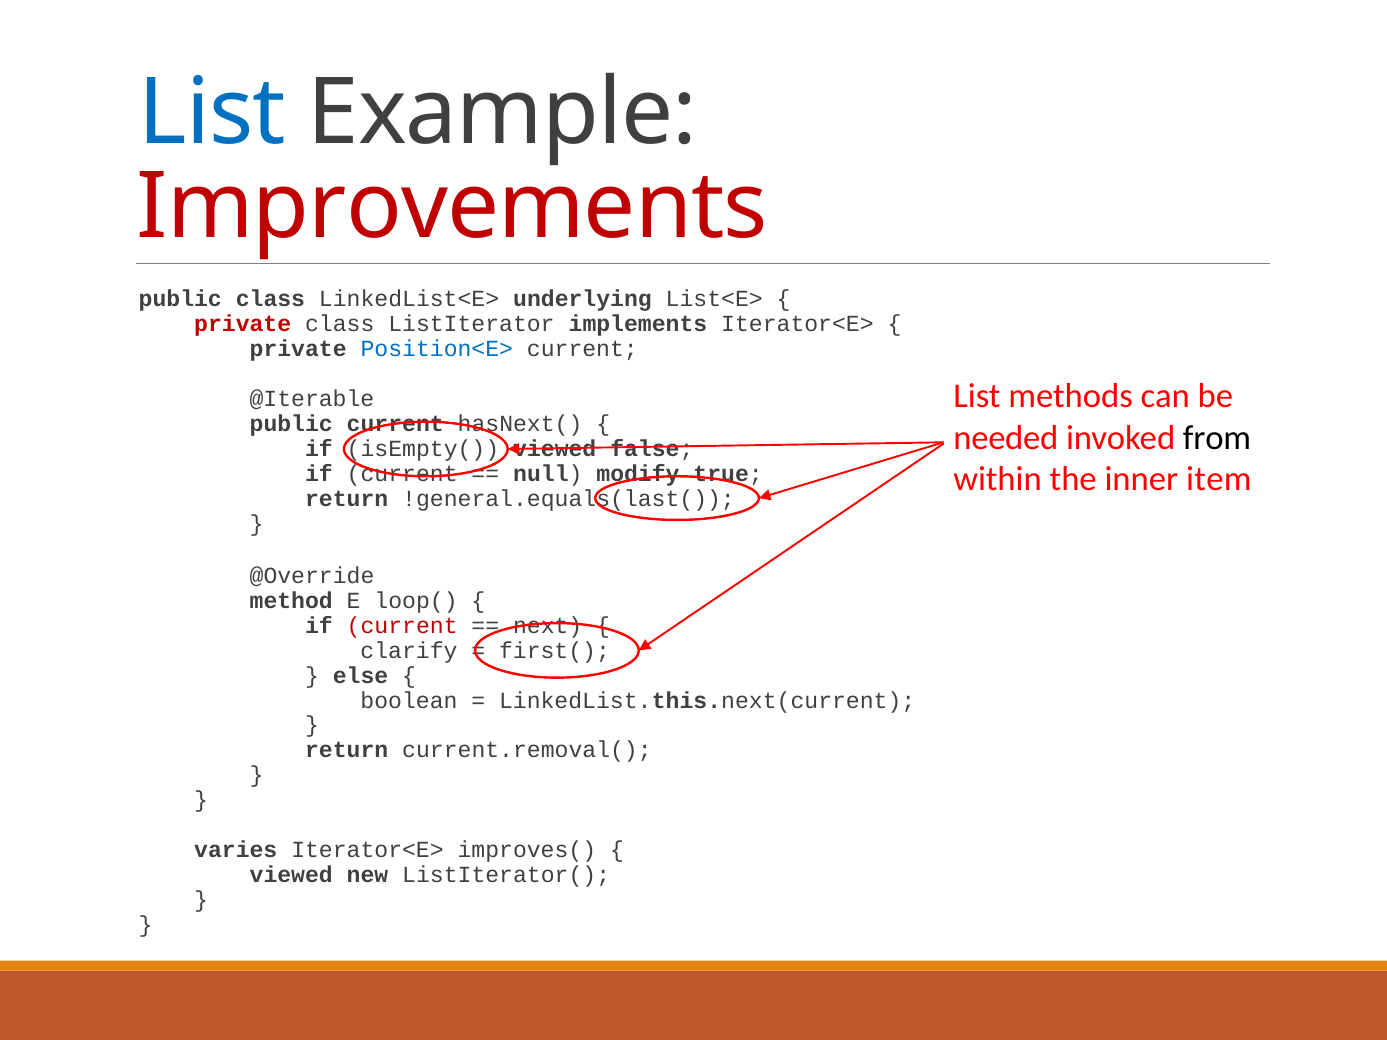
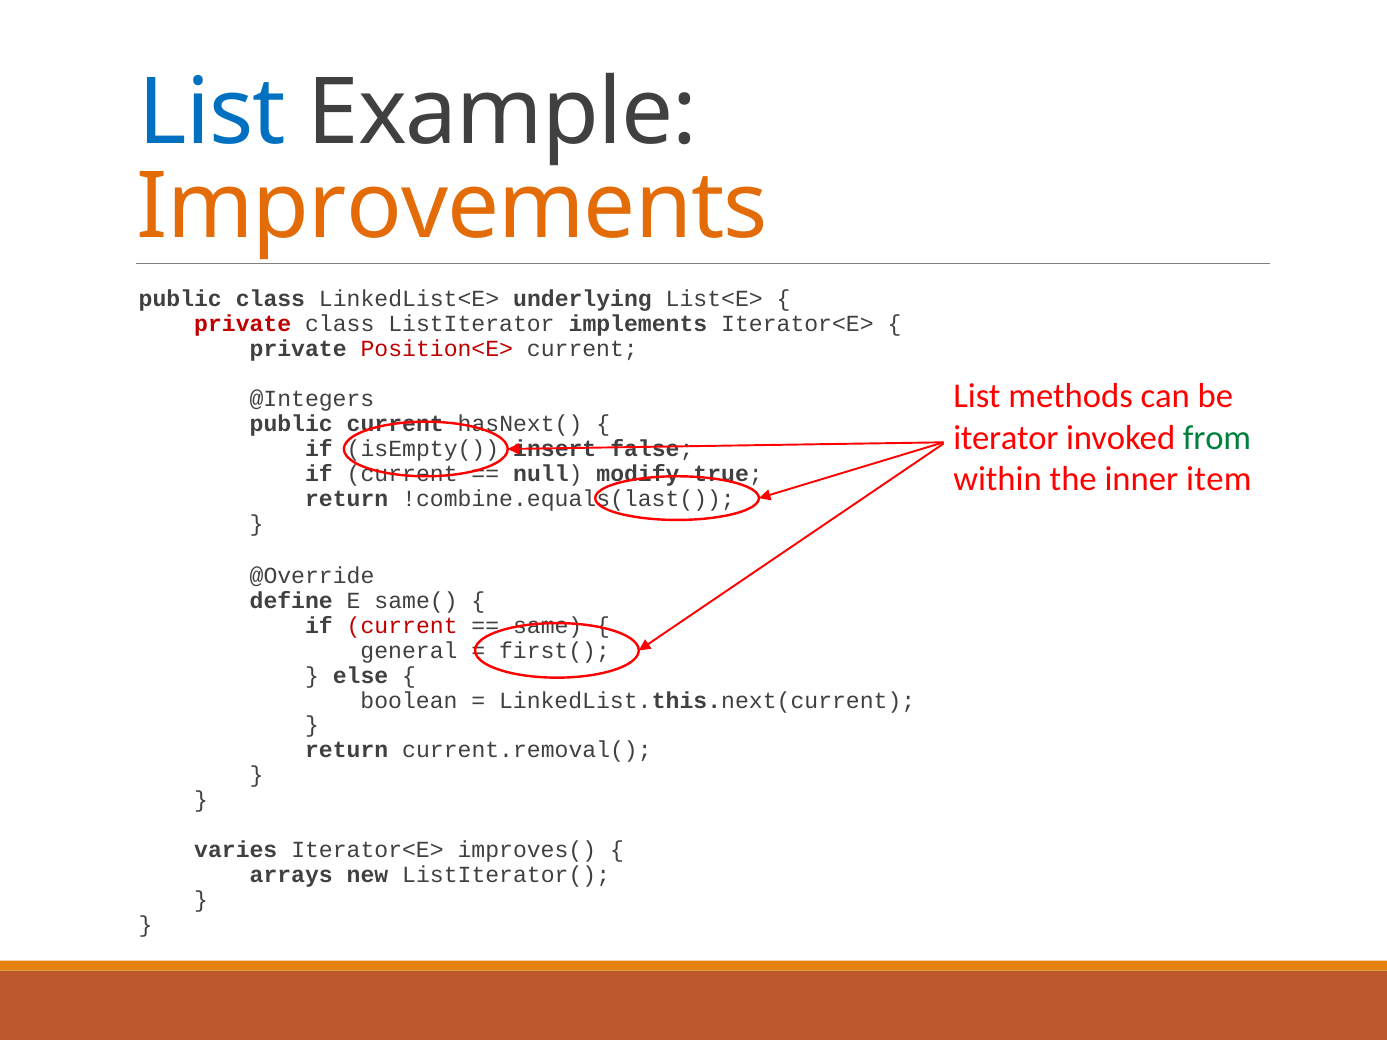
Improvements colour: red -> orange (452, 207)
Position<E> colour: blue -> red (437, 349)
@Iterable: @Iterable -> @Integers (312, 399)
needed: needed -> iterator (1006, 438)
from colour: black -> green (1217, 438)
isEmpty( viewed: viewed -> insert (555, 449)
!general.equals(last(: !general.equals(last( -> !combine.equals(last( (569, 499)
method: method -> define (291, 601)
loop(: loop( -> same( (416, 601)
next: next -> same (548, 626)
clarify: clarify -> general (409, 651)
viewed: viewed -> arrays (291, 875)
